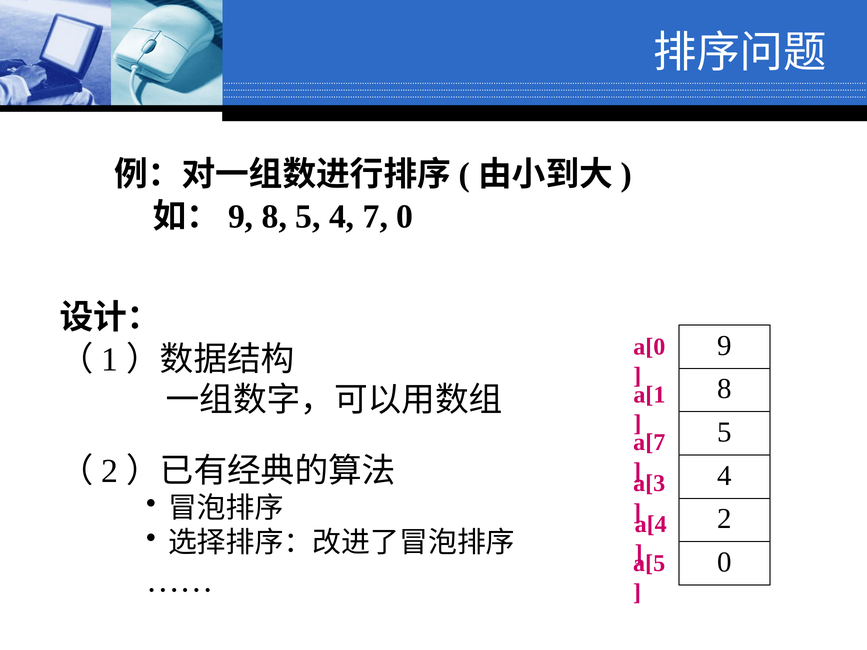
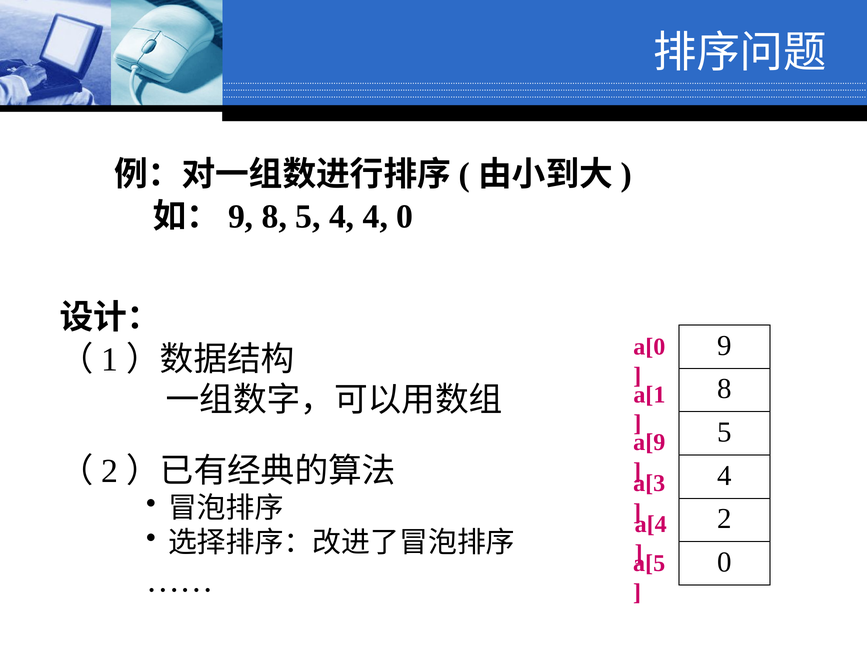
4 7: 7 -> 4 (375, 217)
a[7: a[7 -> a[9 (649, 443)
